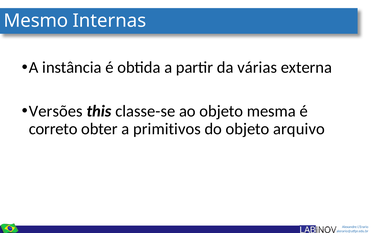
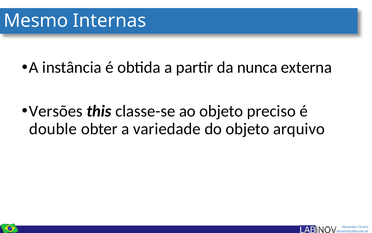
várias: várias -> nunca (257, 67)
mesma: mesma -> preciso (271, 111)
correto: correto -> double (53, 129)
primitivos: primitivos -> variedade (167, 129)
